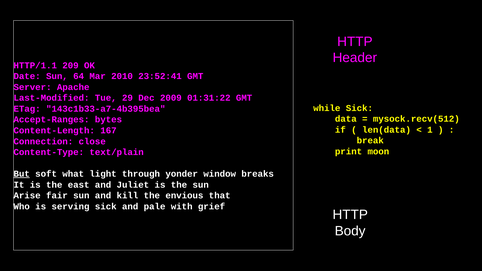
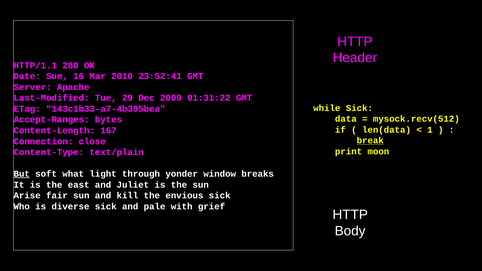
209: 209 -> 280 (71, 66)
64: 64 -> 16 (79, 76)
break underline: none -> present (370, 141)
envious that: that -> sick (220, 196)
serving: serving -> diverse (71, 206)
